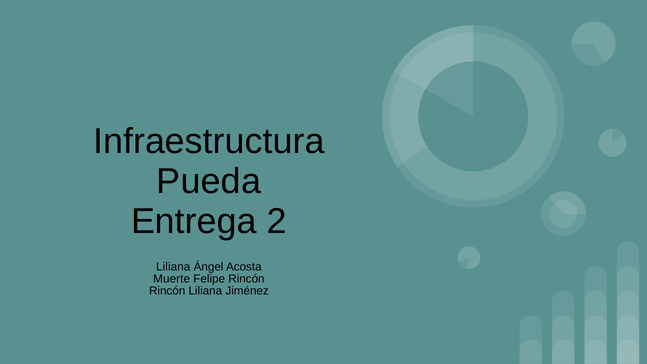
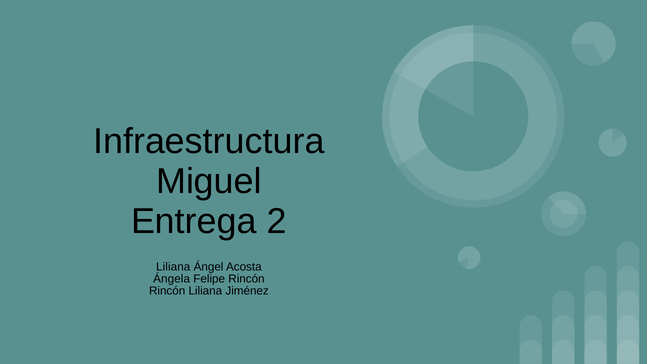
Pueda: Pueda -> Miguel (209, 181)
Muerte: Muerte -> Ángela (172, 279)
